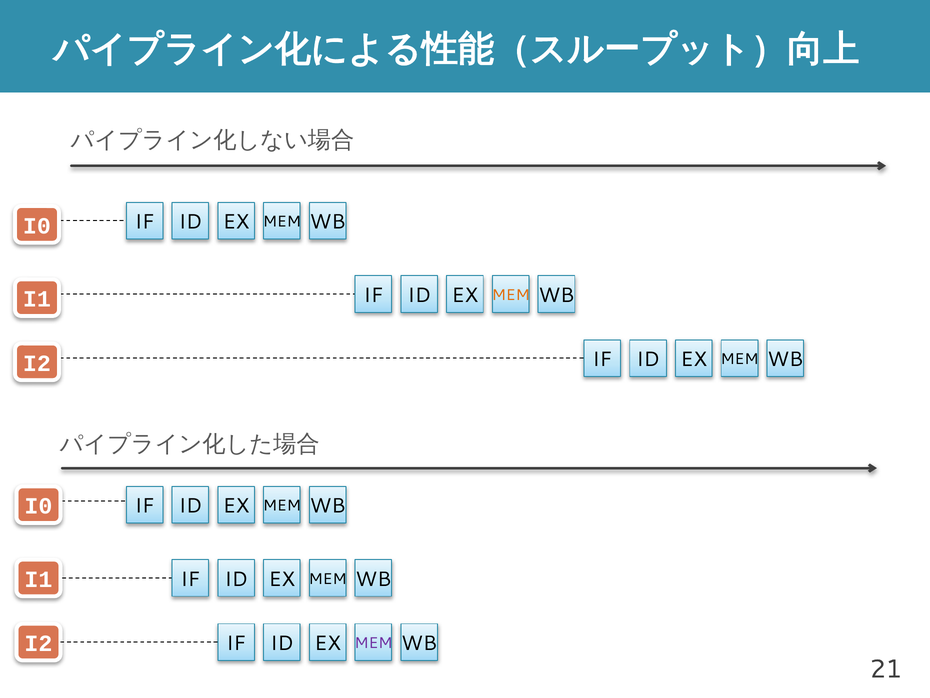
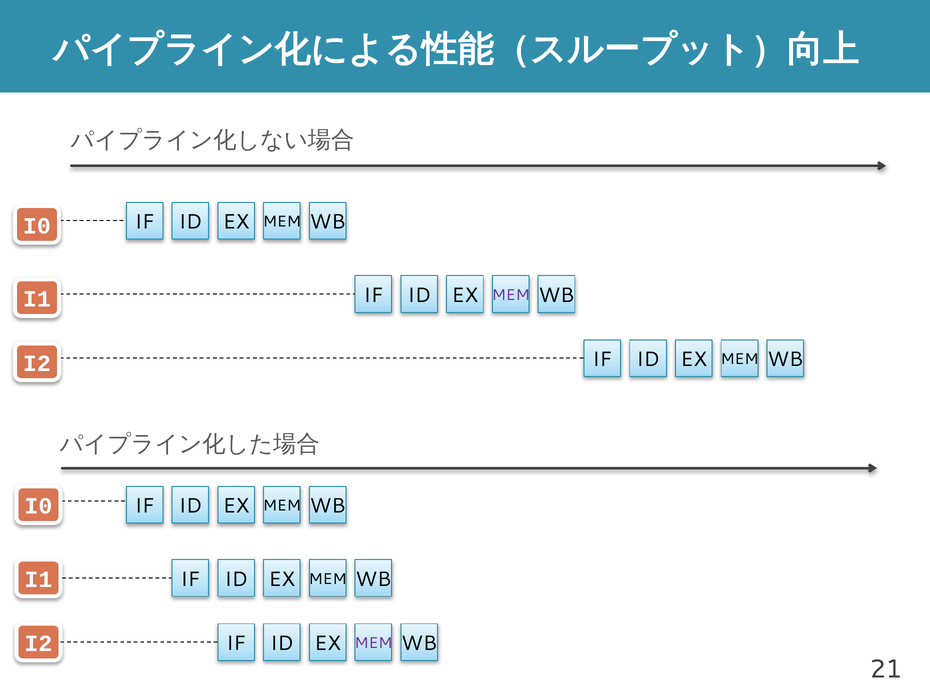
MEM colour: orange -> purple (511, 295)
